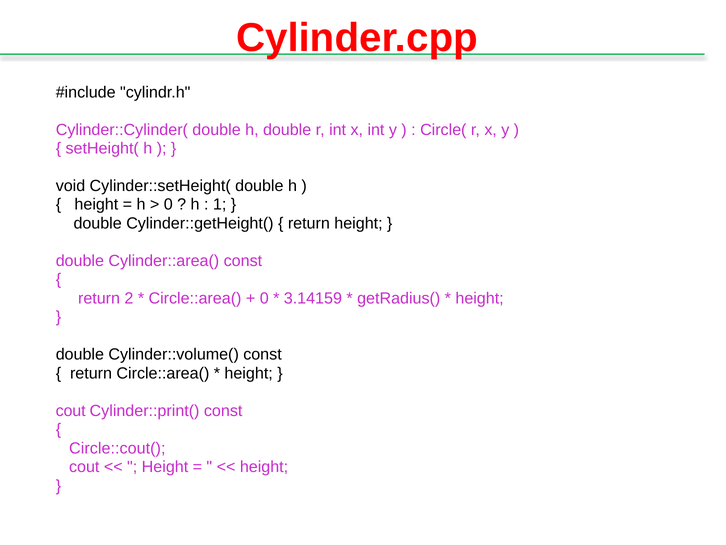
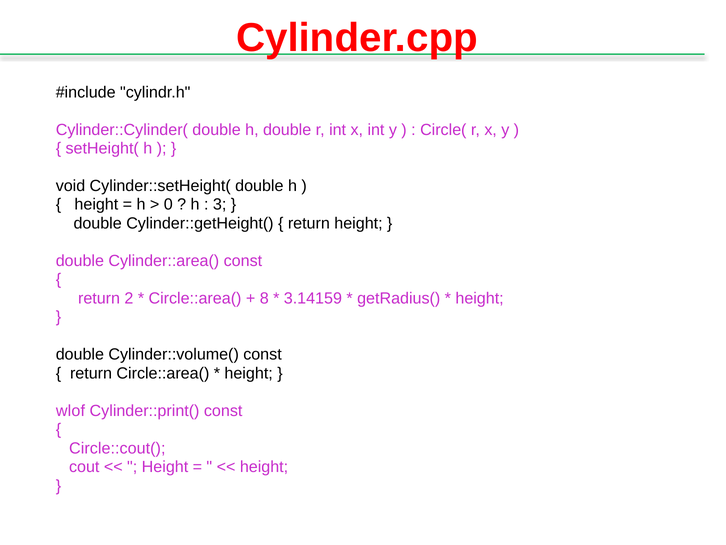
1: 1 -> 3 (220, 204)
0: 0 -> 8 (264, 298)
cout: cout -> wlof (70, 410)
